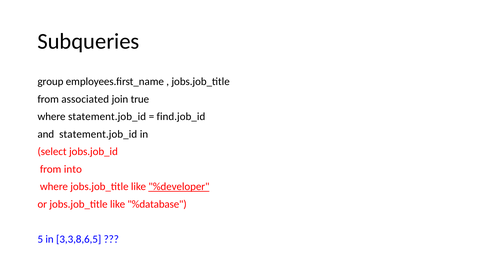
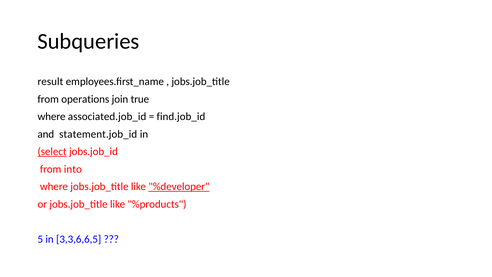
group: group -> result (50, 82)
associated: associated -> operations (85, 99)
where statement.job_id: statement.job_id -> associated.job_id (107, 117)
select underline: none -> present (52, 151)
%database: %database -> %products (157, 204)
3,3,8,6,5: 3,3,8,6,5 -> 3,3,6,6,5 (79, 239)
